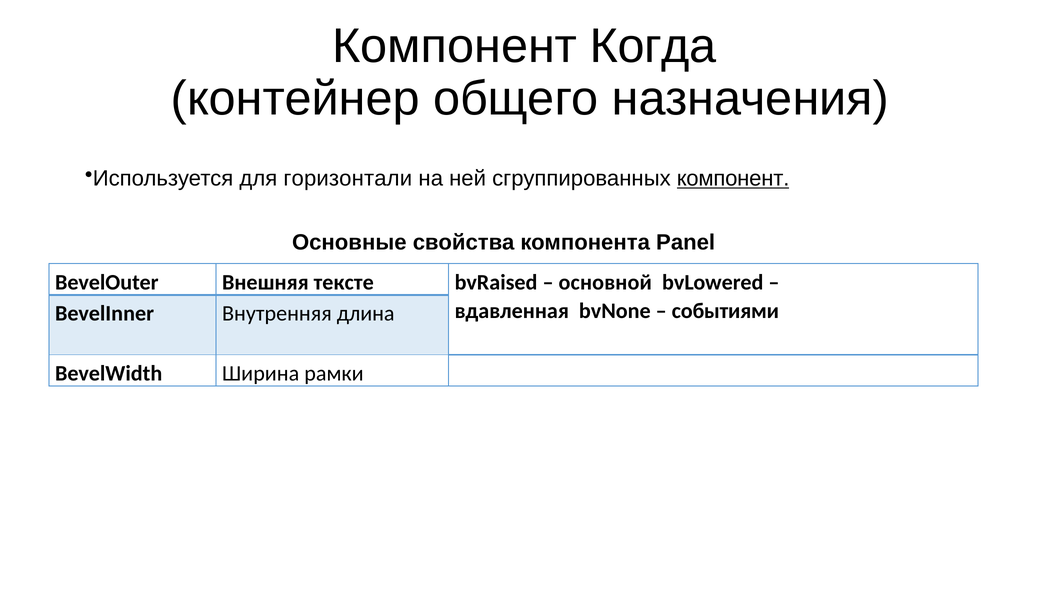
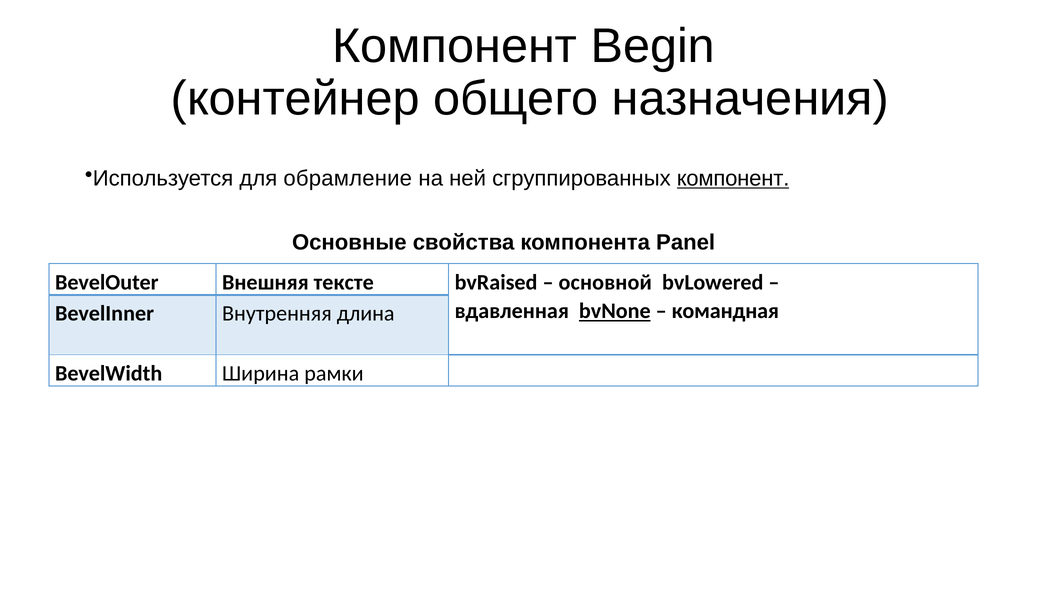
Когда: Когда -> Begin (653, 46)
горизонтали: горизонтали -> обрамление (348, 178)
bvNone underline: none -> present (615, 311)
событиями: событиями -> командная (725, 311)
